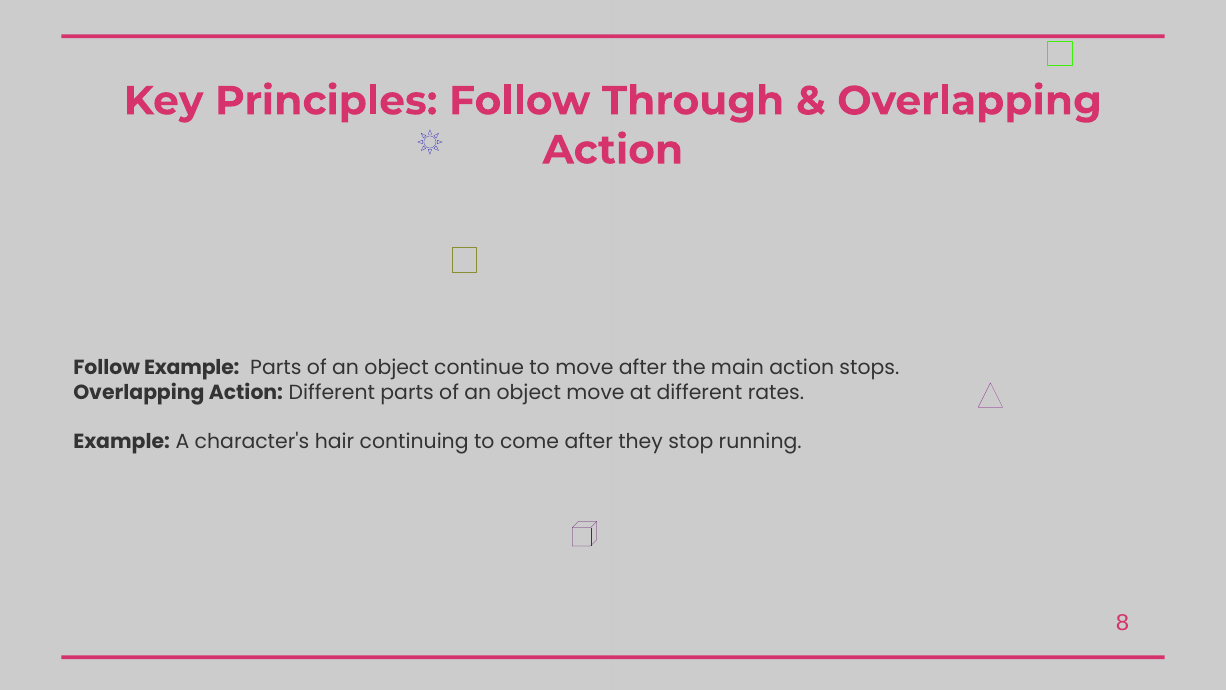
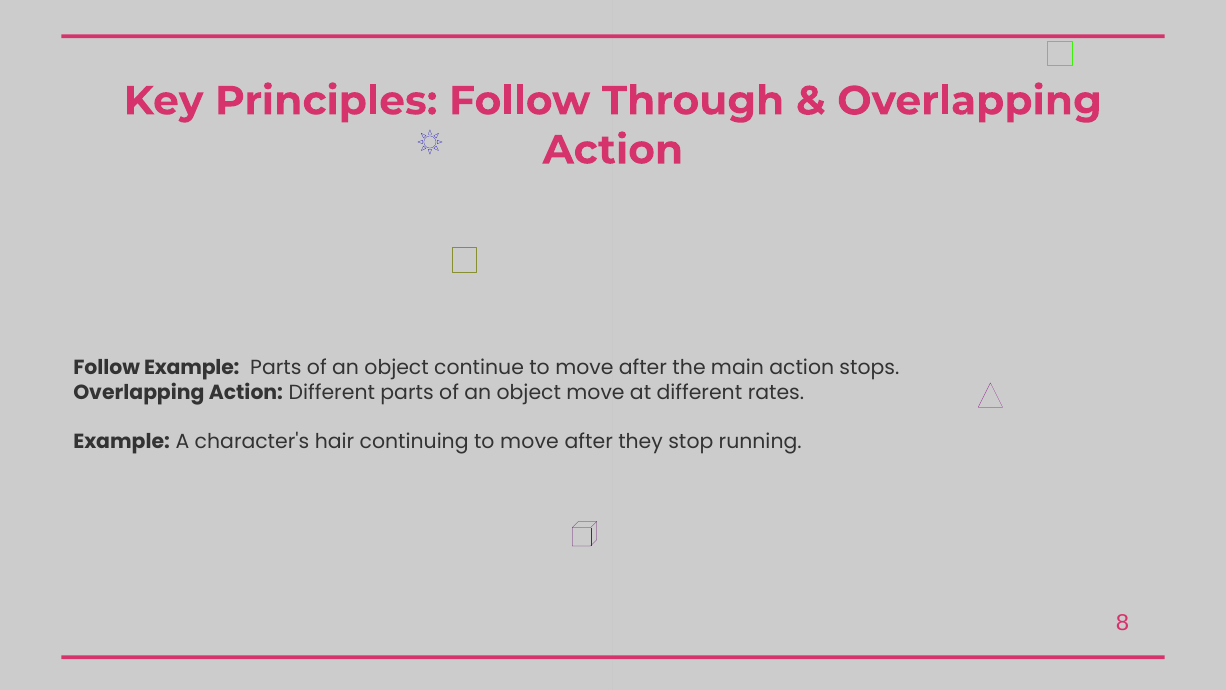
continuing to come: come -> move (529, 442)
